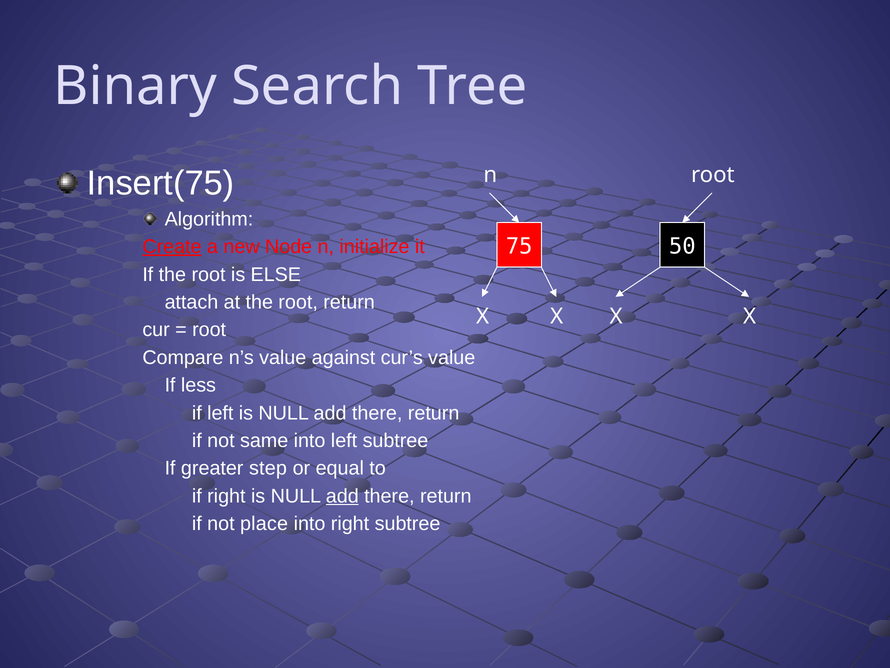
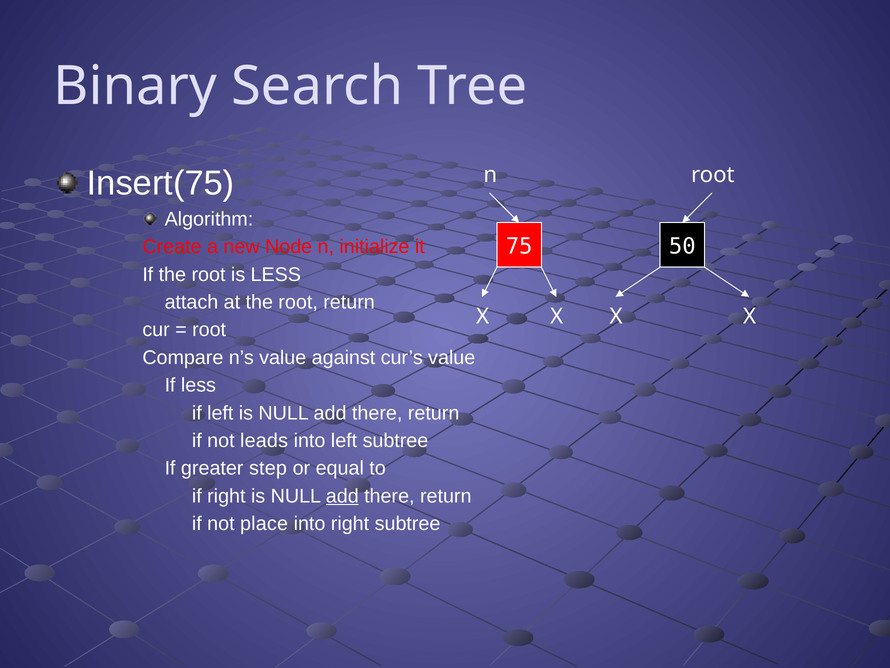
Create underline: present -> none (172, 247)
is ELSE: ELSE -> LESS (276, 274)
same: same -> leads (264, 440)
